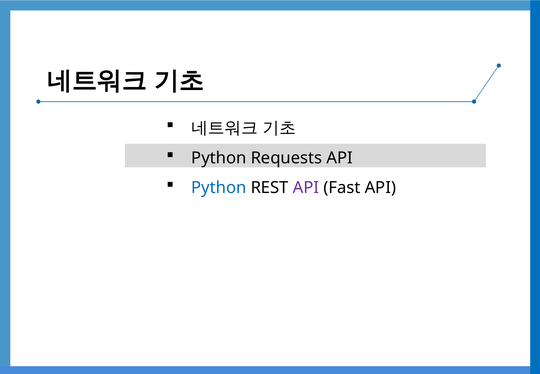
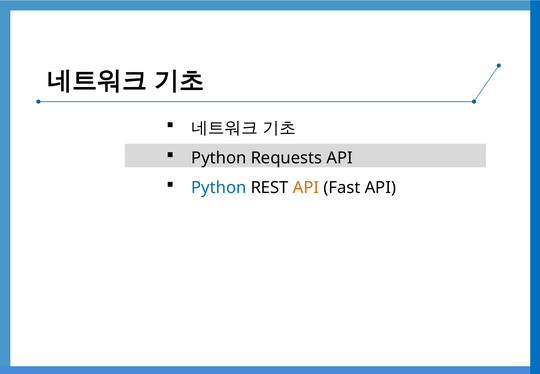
API colour: purple -> orange (306, 188)
